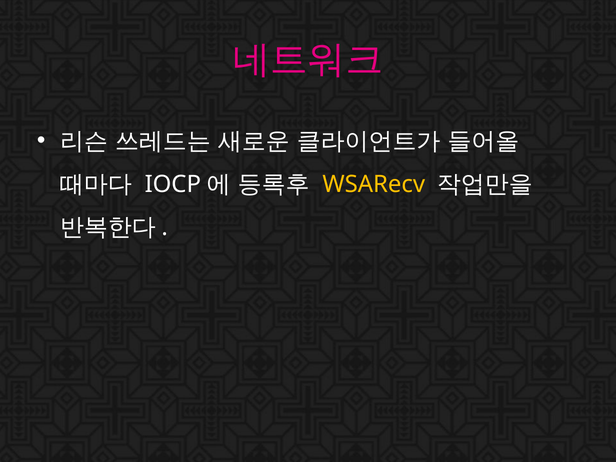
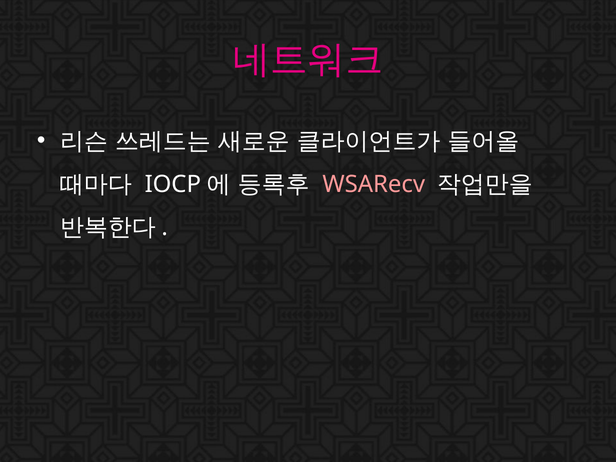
WSARecv colour: yellow -> pink (374, 184)
